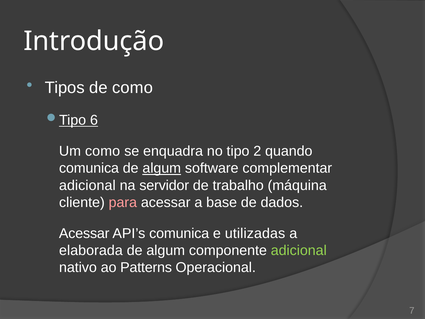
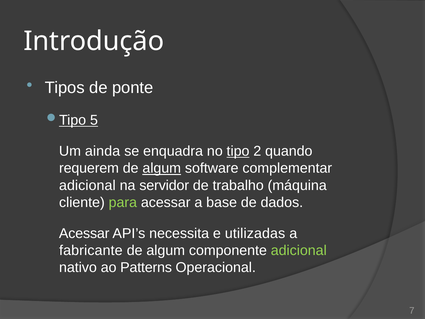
de como: como -> ponte (133, 88)
6: 6 -> 5 (94, 120)
Um como: como -> ainda (103, 151)
tipo underline: none -> present (238, 151)
comunica: comunica -> requerem (89, 168)
para colour: pink -> light green (123, 202)
API’s comunica: comunica -> necessita (179, 233)
elaborada: elaborada -> fabricante (91, 250)
